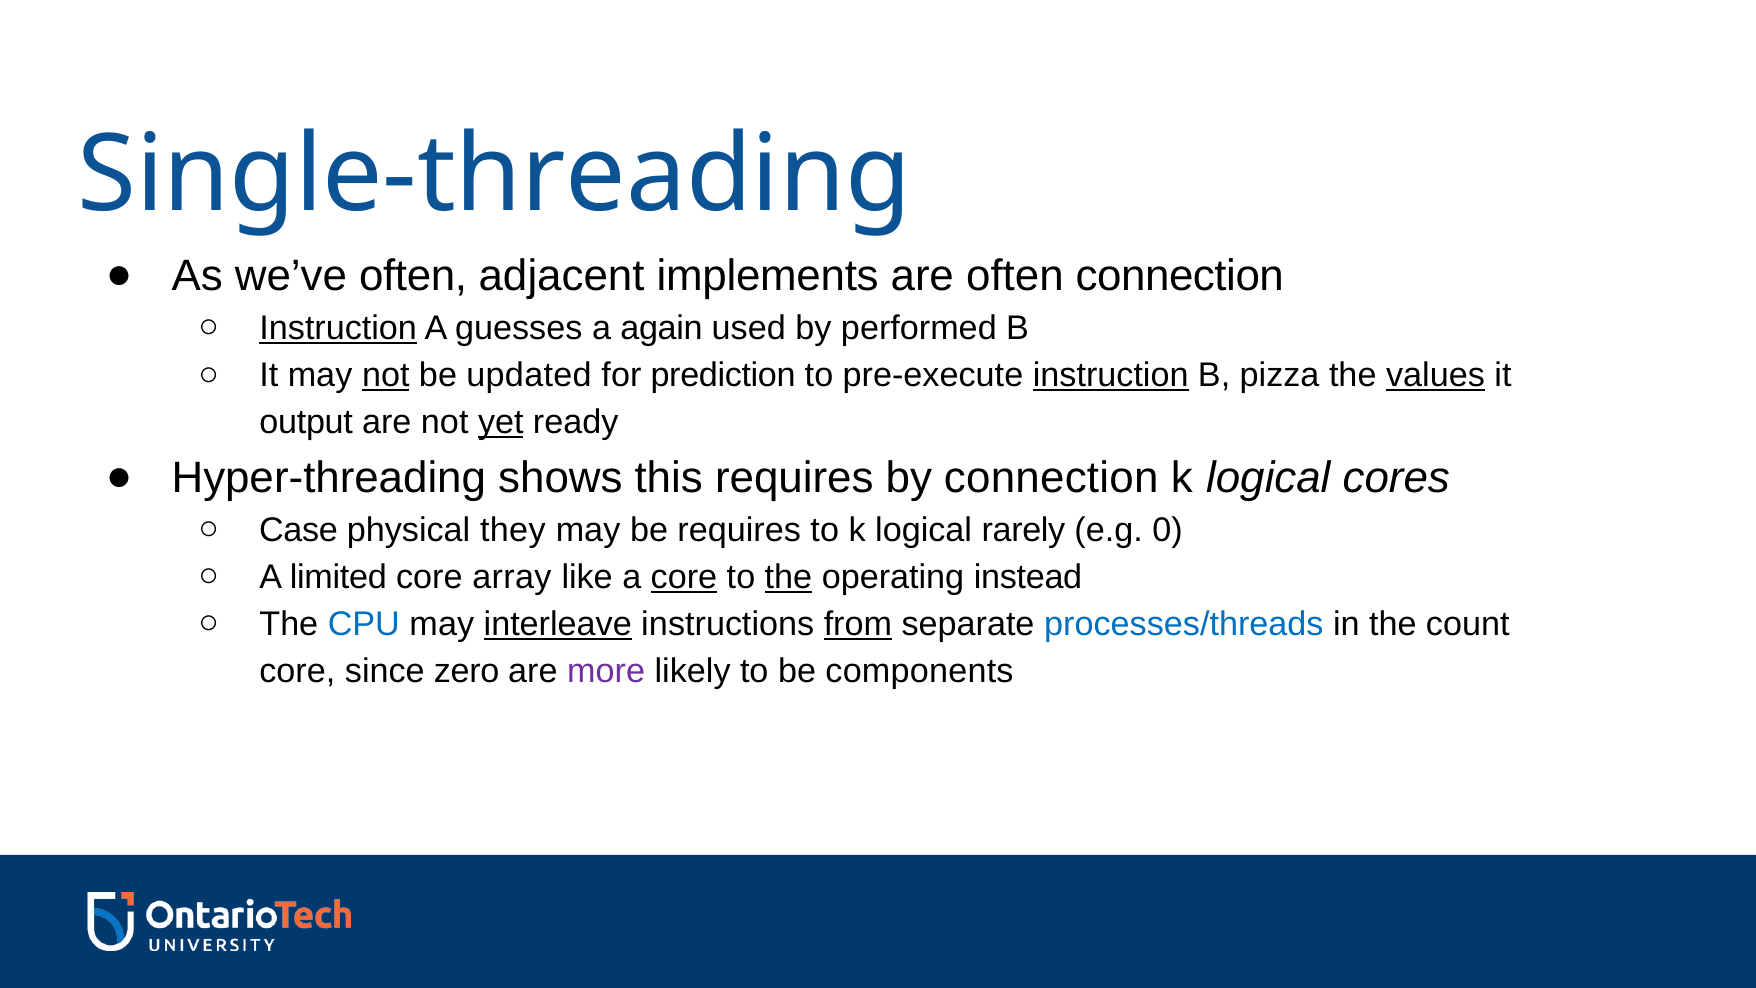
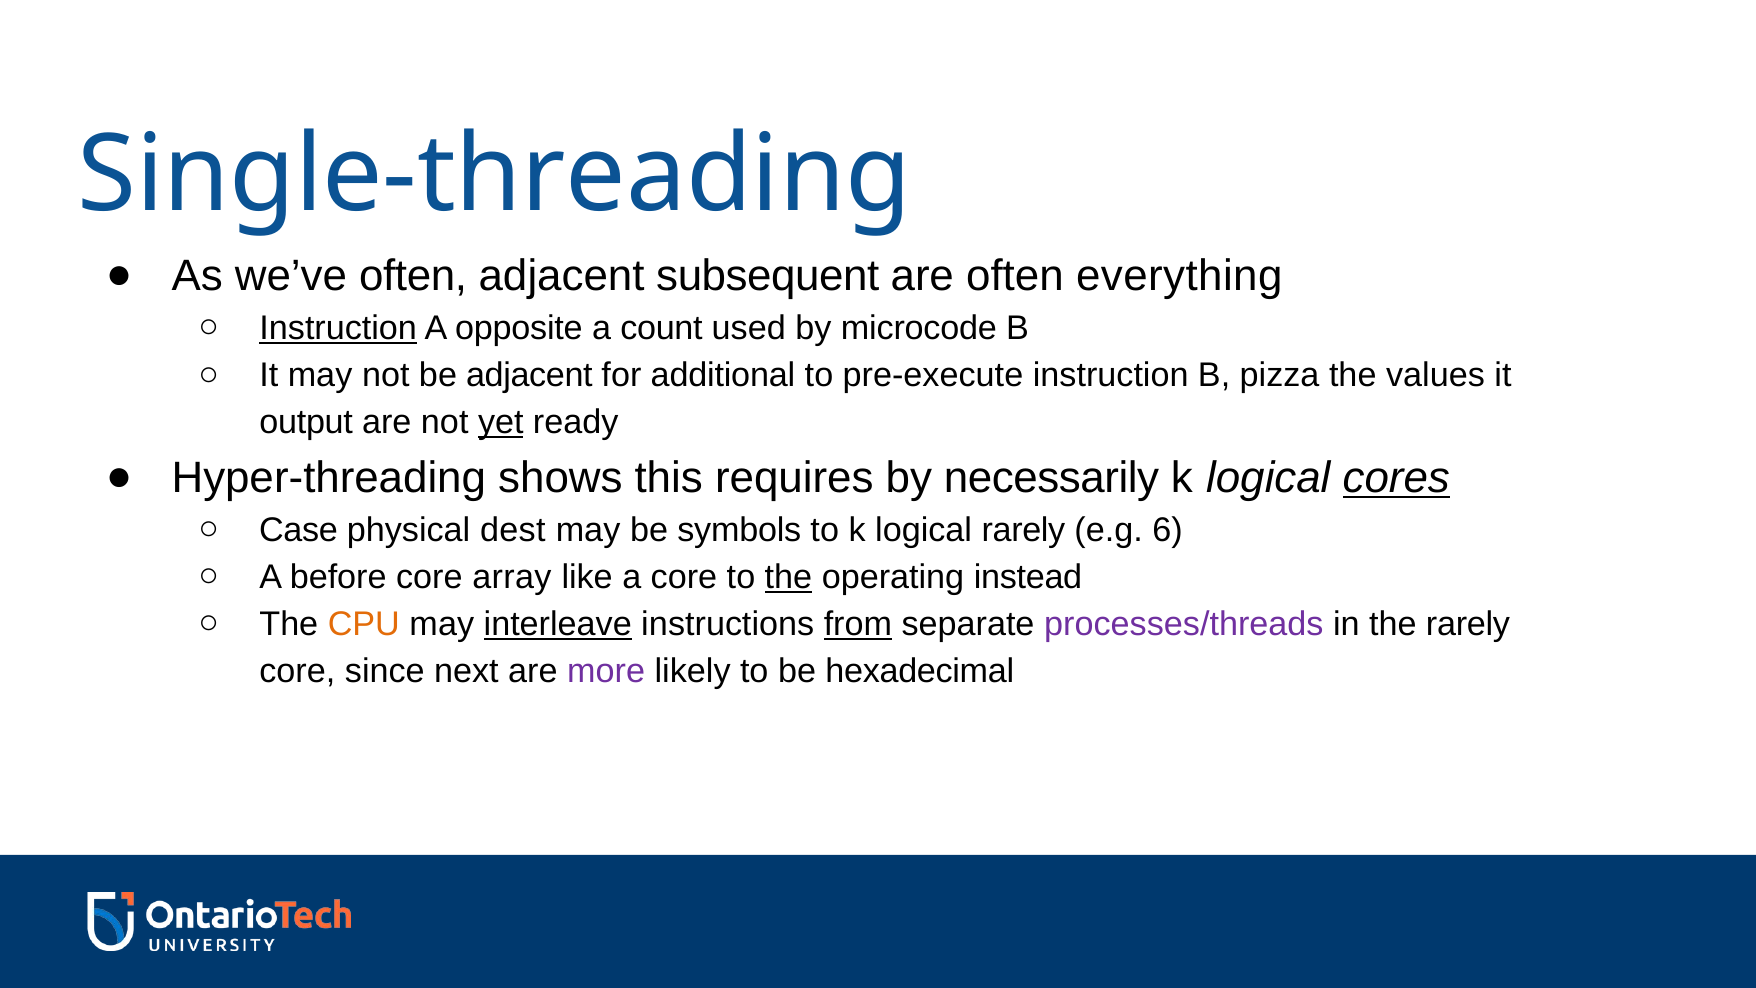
implements: implements -> subsequent (768, 276)
often connection: connection -> everything (1179, 276)
guesses: guesses -> opposite (519, 328)
again: again -> count (661, 328)
performed: performed -> microcode (919, 328)
not underline: present -> none (386, 375)
be updated: updated -> adjacent (529, 375)
prediction: prediction -> additional (723, 375)
instruction underline: present -> none (1111, 375)
values underline: present -> none (1436, 375)
by connection: connection -> necessarily (1052, 478)
cores underline: none -> present (1396, 478)
they: they -> dest (513, 530)
be requires: requires -> symbols (739, 530)
0: 0 -> 6 (1168, 530)
limited: limited -> before (338, 577)
core underline: present -> none (684, 577)
CPU colour: blue -> orange (364, 624)
processes/threads colour: blue -> purple (1184, 624)
the count: count -> rarely (1468, 624)
zero: zero -> next (466, 671)
components: components -> hexadecimal (920, 671)
